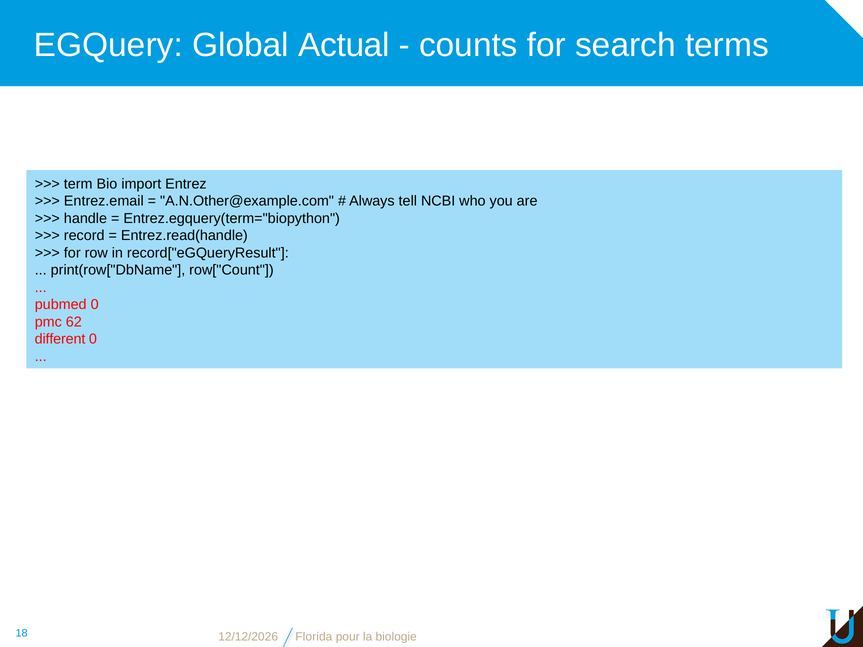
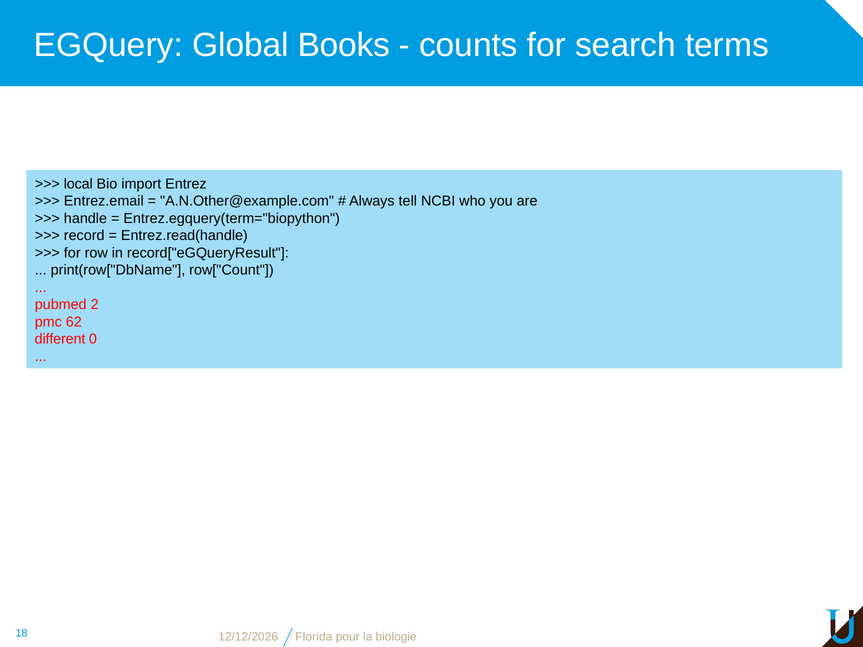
Actual: Actual -> Books (344, 45)
term: term -> local (78, 184)
pubmed 0: 0 -> 2 (95, 305)
